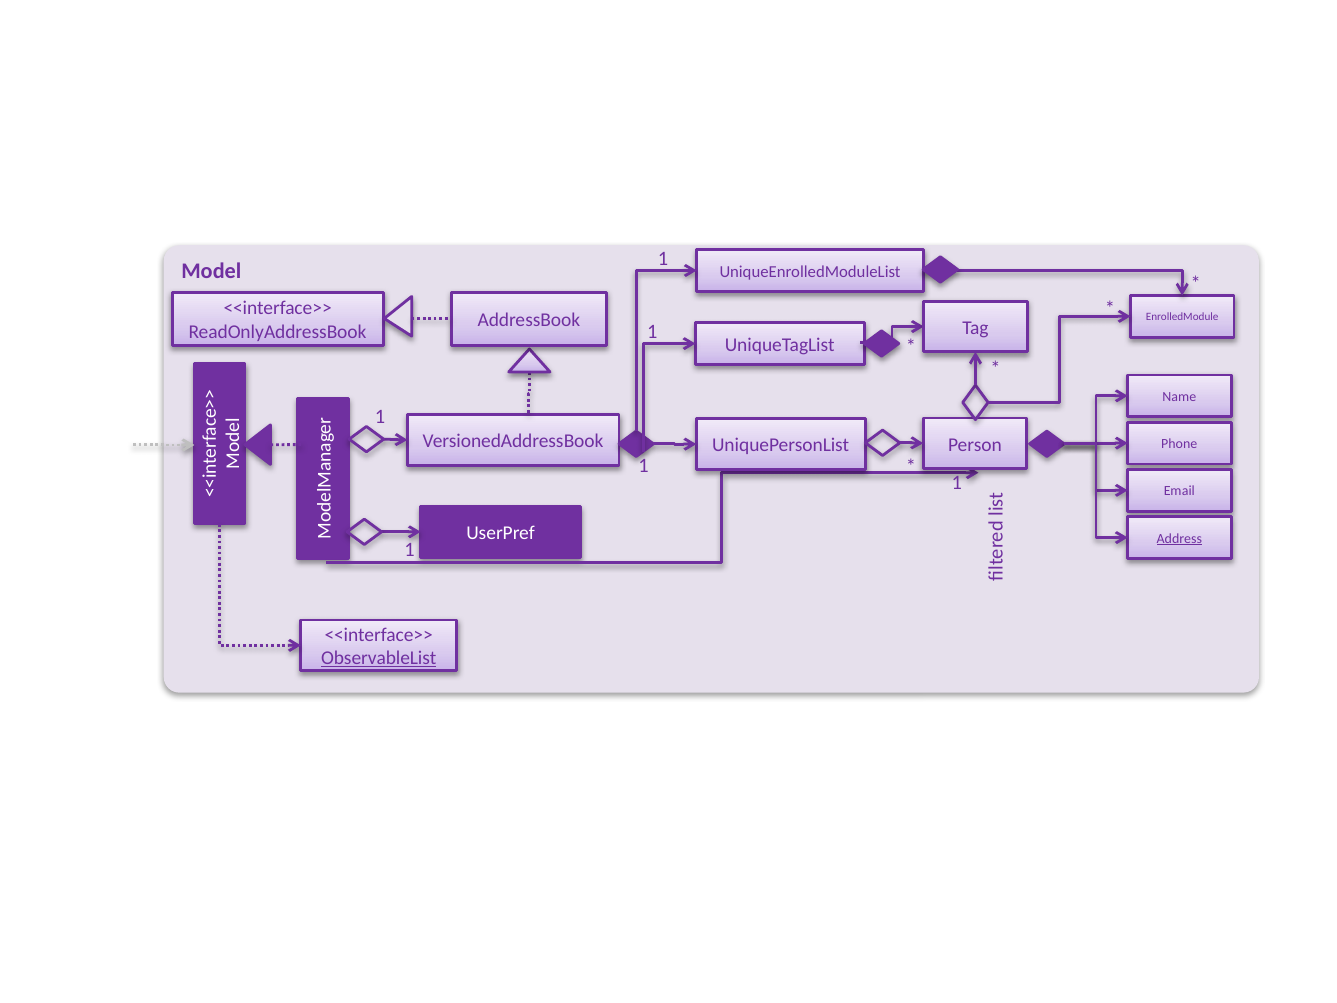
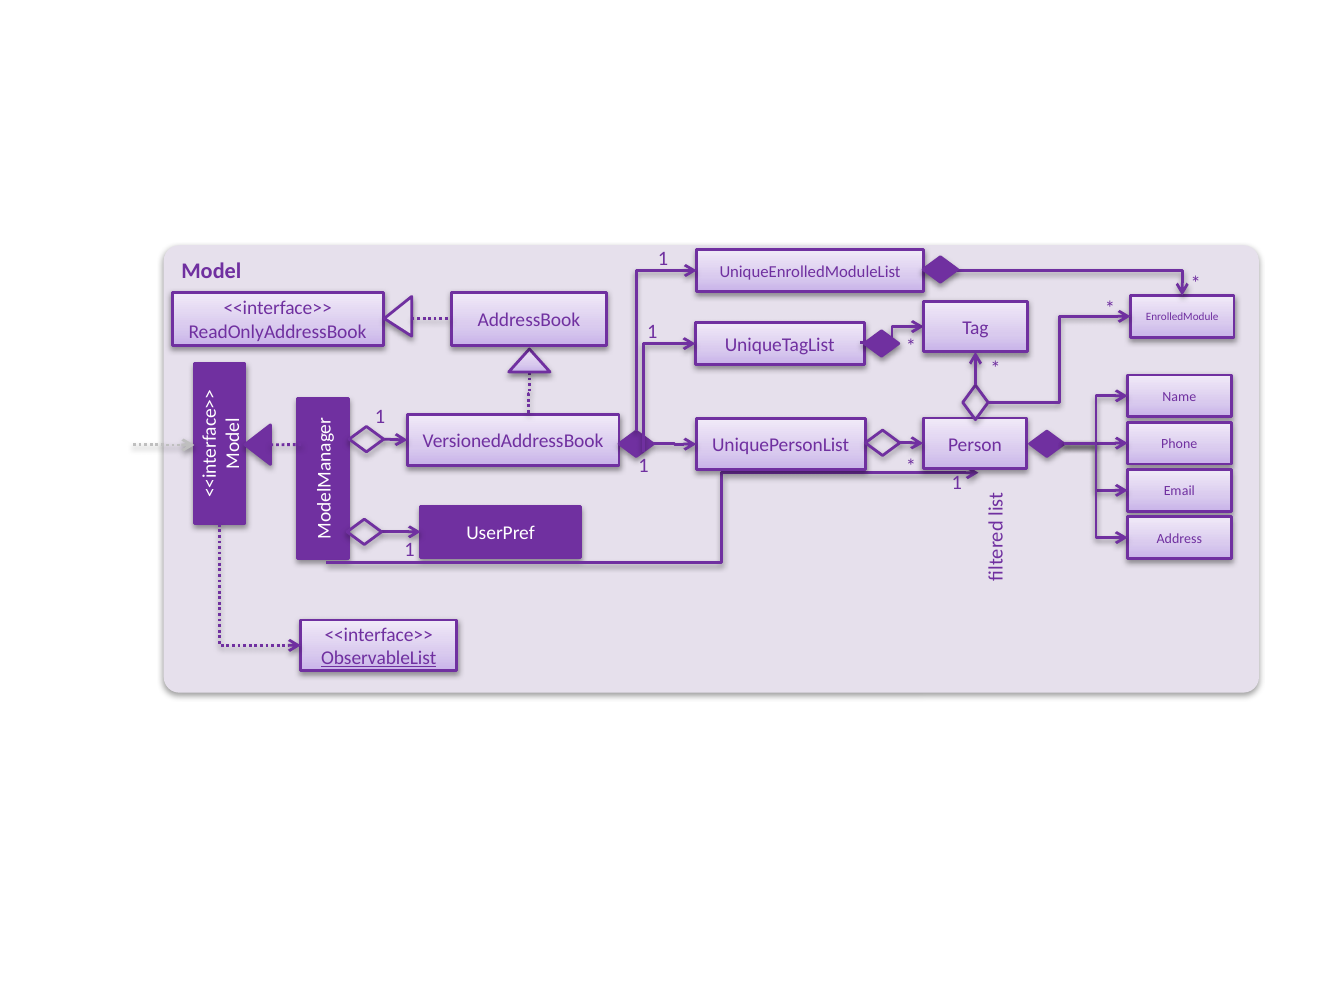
Address underline: present -> none (1179, 538)
